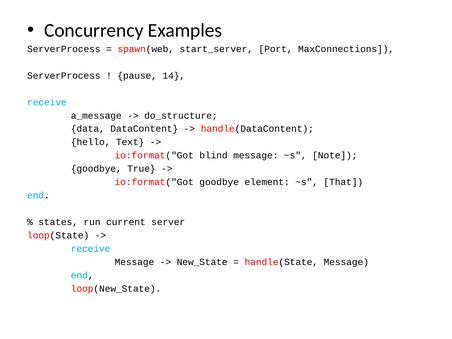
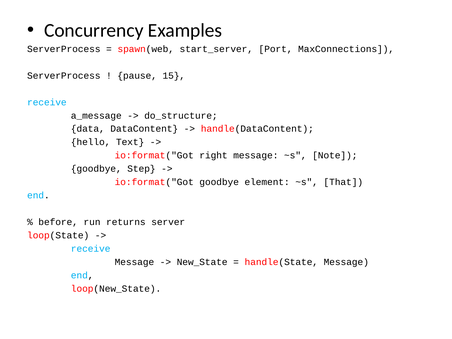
14: 14 -> 15 (174, 76)
blind: blind -> right (214, 156)
True: True -> Step (141, 169)
states: states -> before (58, 222)
current: current -> returns (126, 222)
